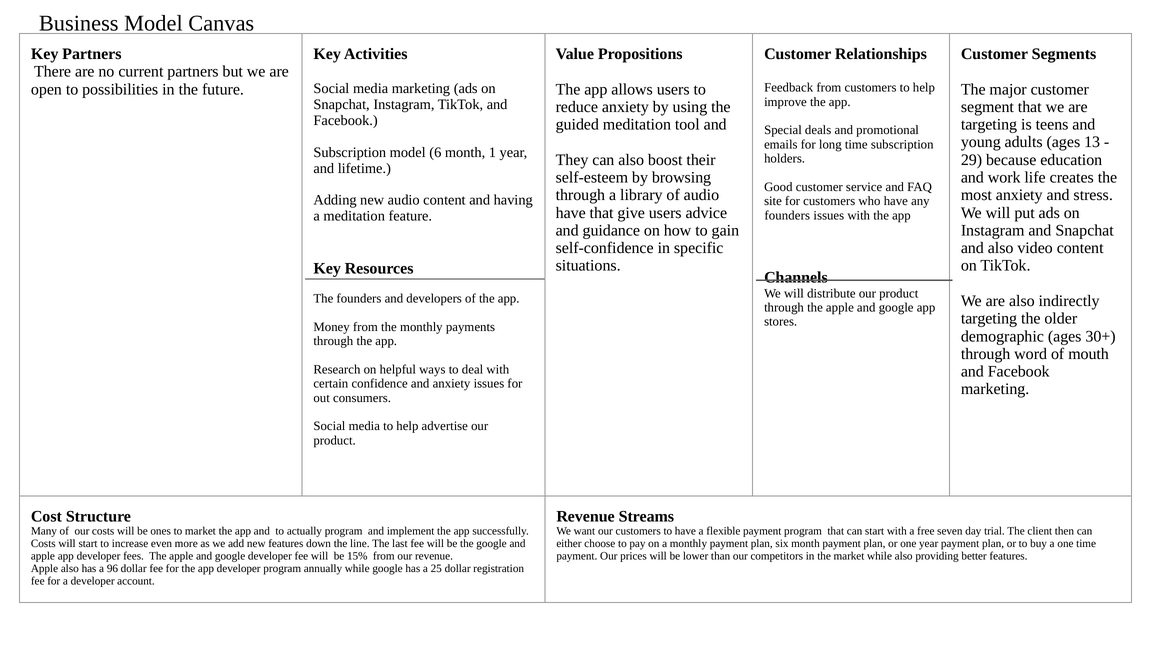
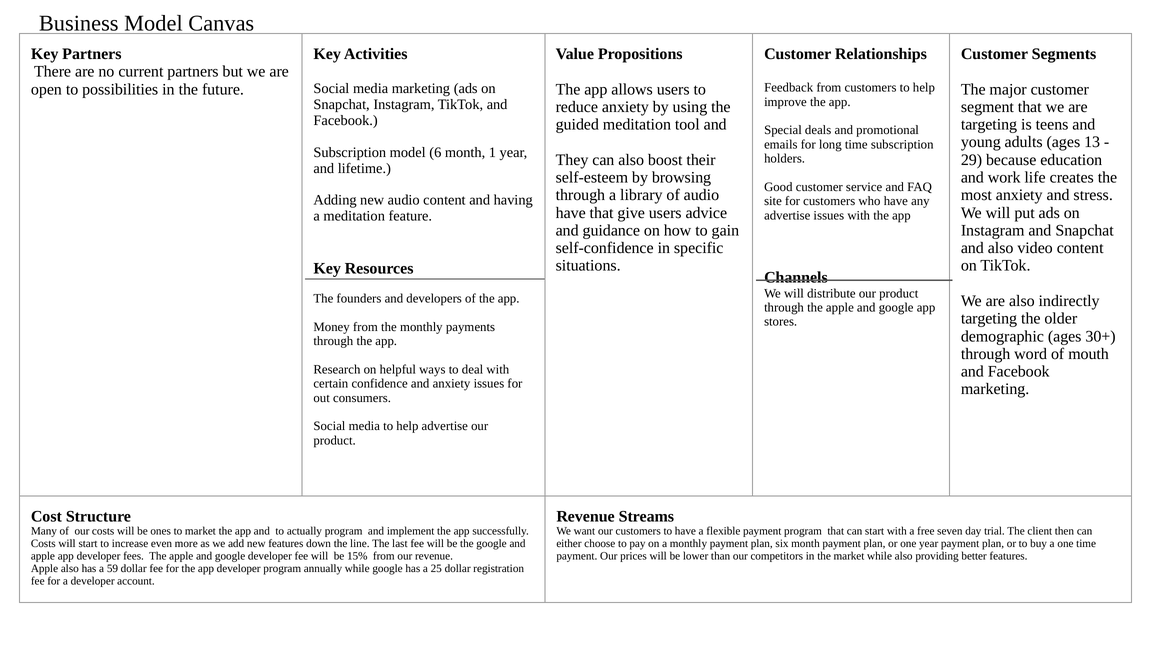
founders: founders -> advertise (787, 215)
96: 96 -> 59 (112, 568)
